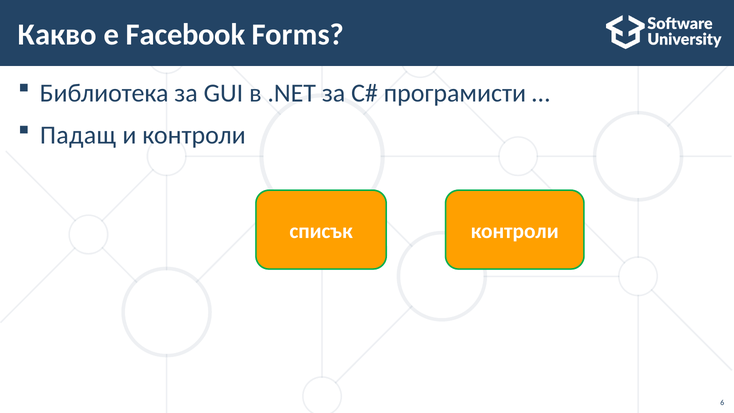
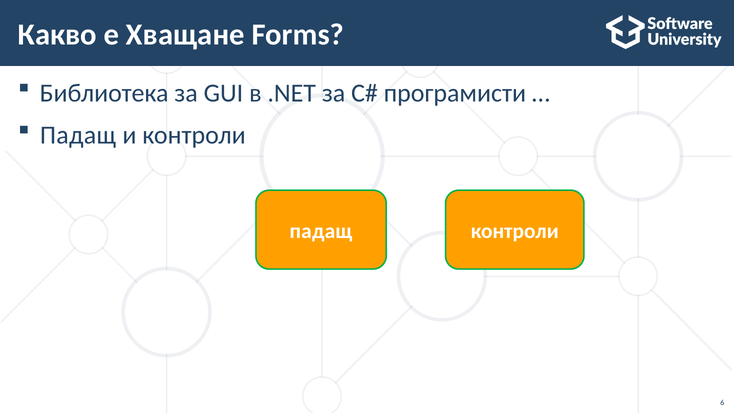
Facebook: Facebook -> Хващане (185, 35)
списък: списък -> падащ (321, 231)
